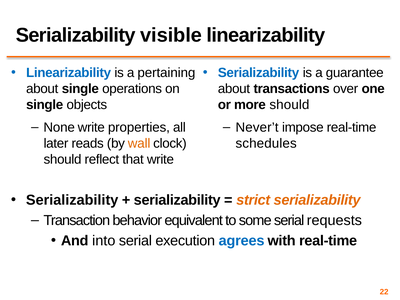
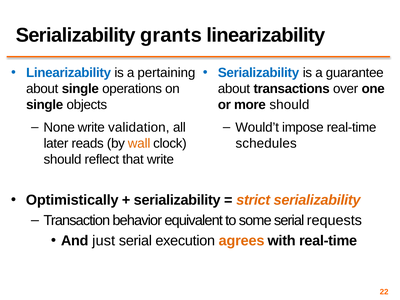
visible: visible -> grants (171, 35)
properties: properties -> validation (139, 128)
Never’t: Never’t -> Would’t (257, 128)
Serializability: Serializability -> Optimistically (72, 200)
into: into -> just (104, 241)
agrees colour: blue -> orange (242, 241)
